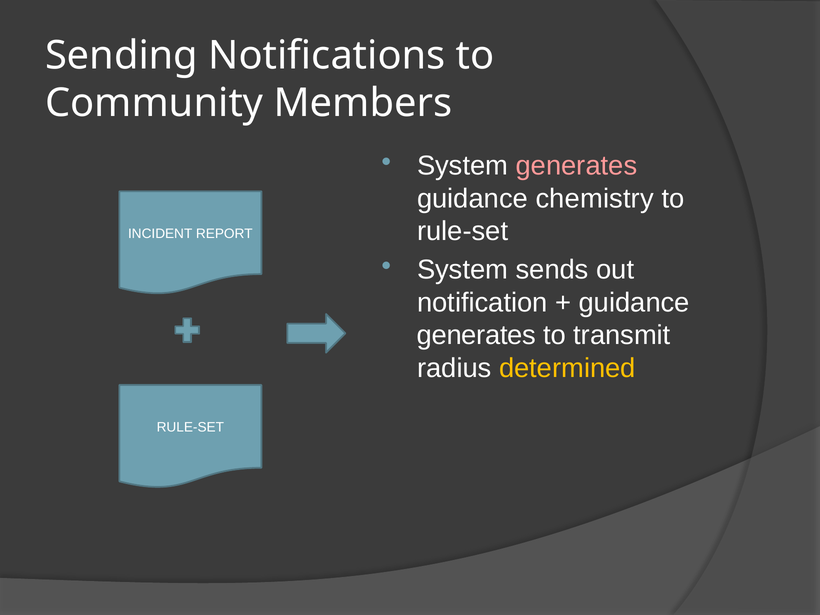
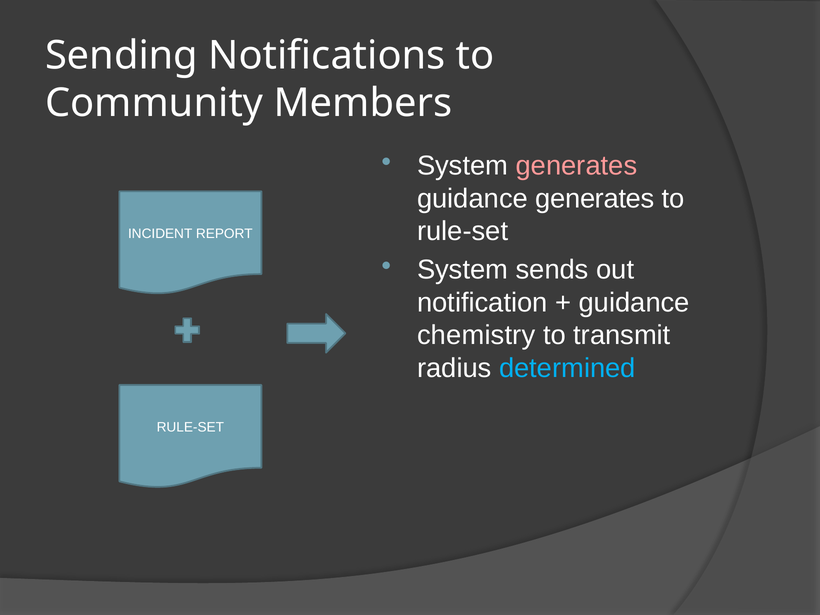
guidance chemistry: chemistry -> generates (595, 199)
generates: generates -> chemistry (476, 335)
determined colour: yellow -> light blue (567, 368)
